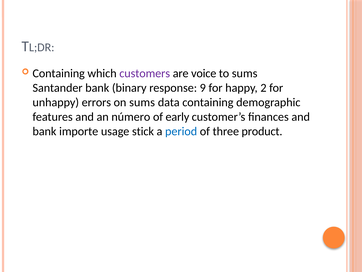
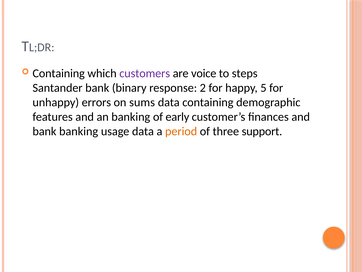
to sums: sums -> steps (245, 73)
9: 9 -> 2 (203, 88)
2: 2 -> 5 (263, 88)
an número: número -> banking (131, 117)
bank importe: importe -> banking (79, 131)
usage stick: stick -> data (143, 131)
period colour: blue -> orange (181, 131)
product: product -> support (262, 131)
